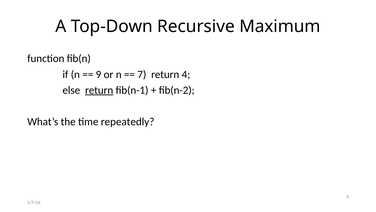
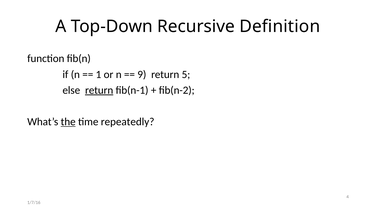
Maximum: Maximum -> Definition (280, 26)
9: 9 -> 1 (98, 74)
7: 7 -> 9 (142, 74)
return 4: 4 -> 5 (186, 74)
the underline: none -> present (68, 122)
